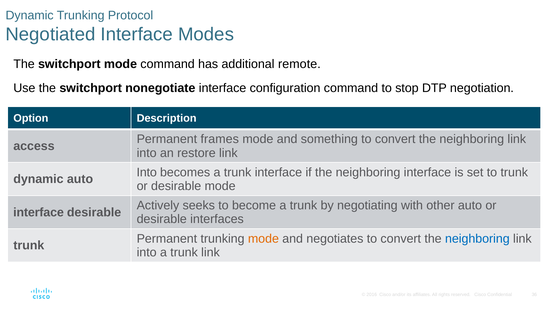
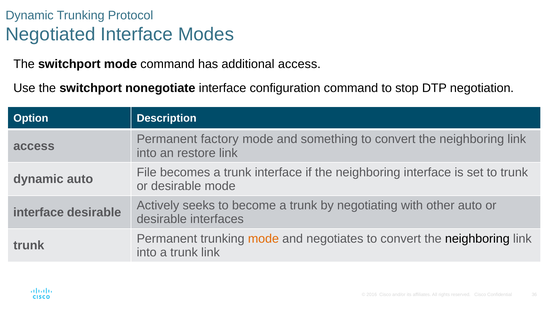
additional remote: remote -> access (299, 64)
frames: frames -> factory (220, 139)
Into: Into -> File (147, 172)
neighboring colour: blue -> black (477, 239)
